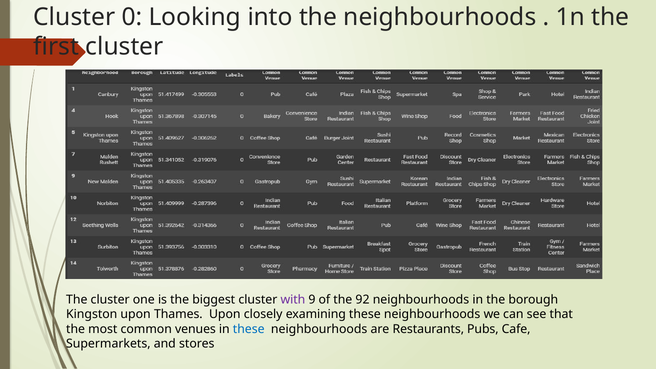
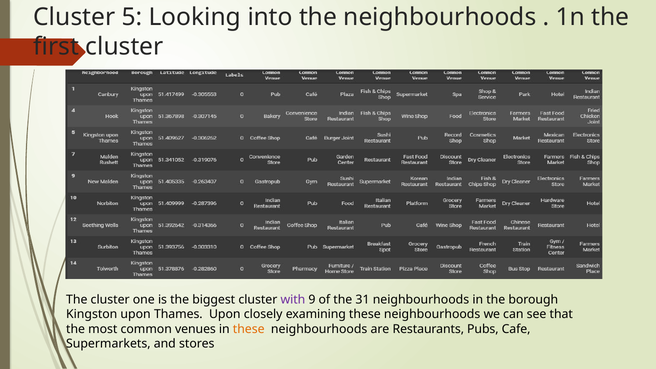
0: 0 -> 5 (132, 17)
92: 92 -> 31 (363, 300)
these colour: blue -> orange (249, 329)
